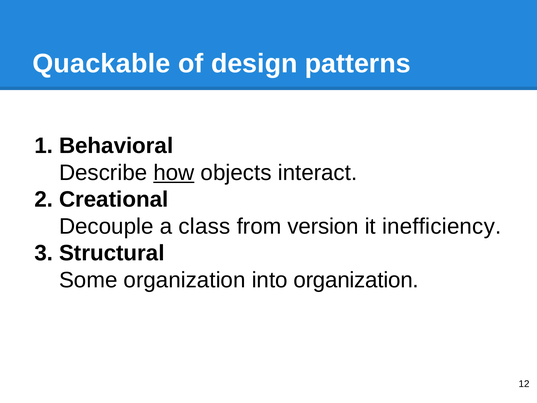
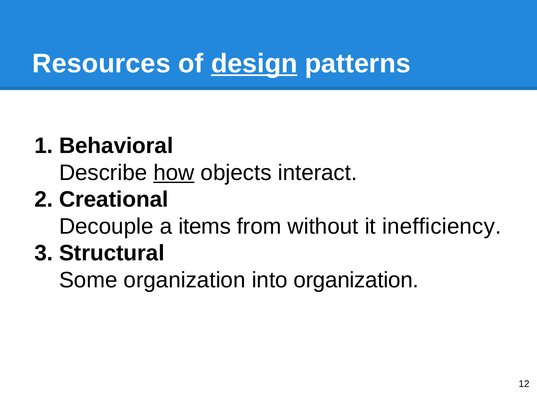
Quackable: Quackable -> Resources (101, 64)
design underline: none -> present (254, 64)
class: class -> items (205, 226)
version: version -> without (323, 226)
